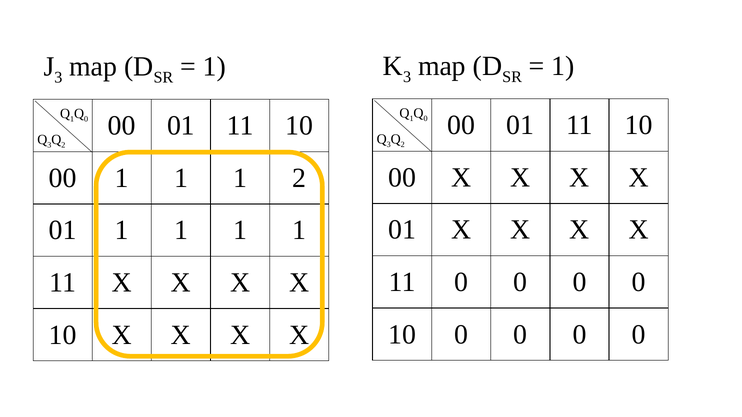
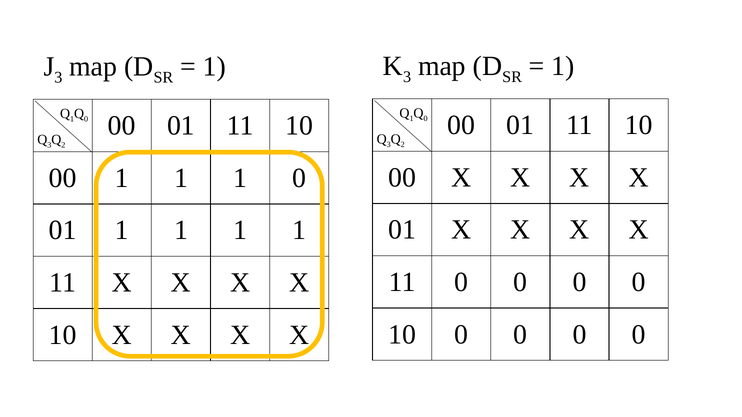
1 2: 2 -> 0 (299, 178)
